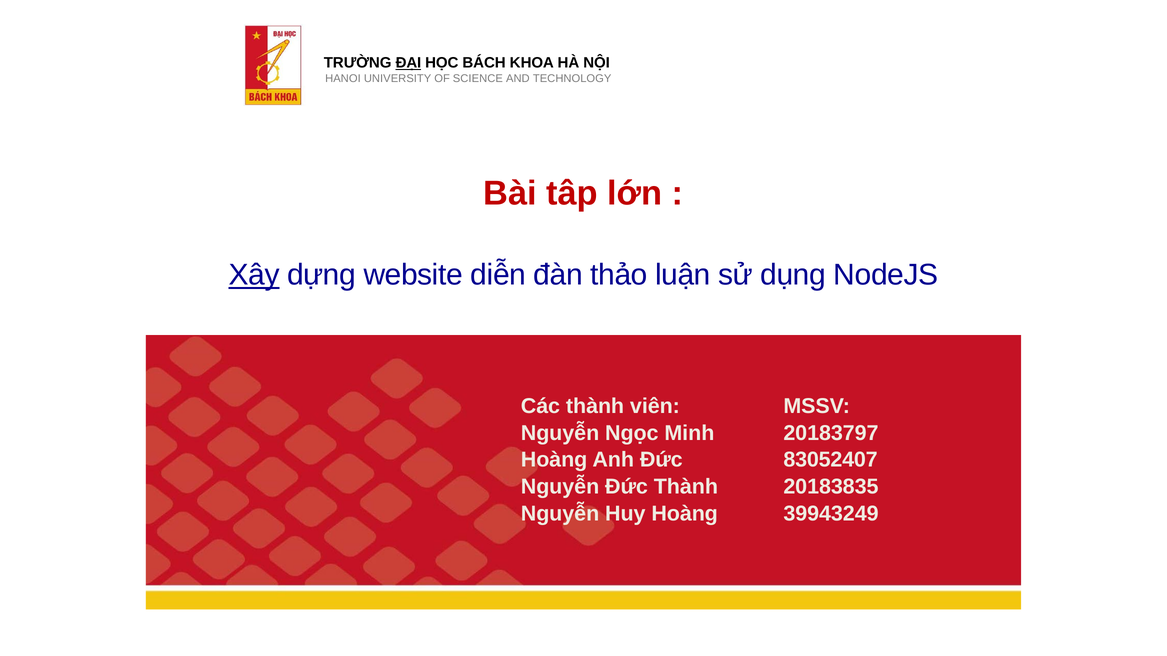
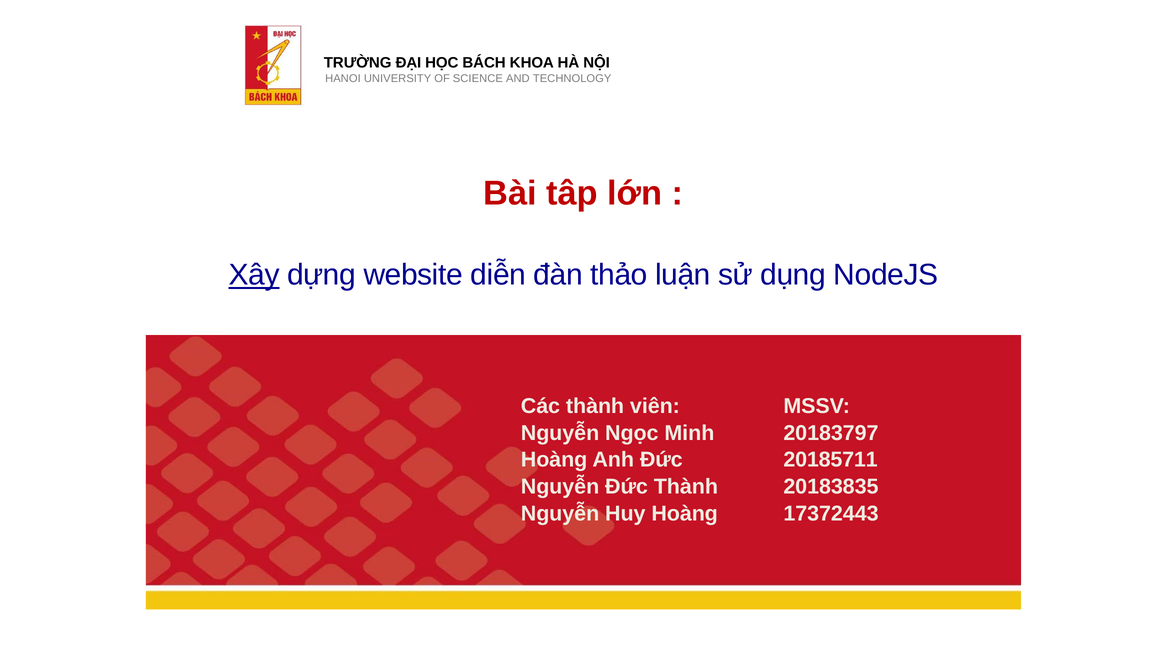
ĐẠI underline: present -> none (408, 63)
83052407: 83052407 -> 20185711 (831, 460)
39943249: 39943249 -> 17372443 (831, 514)
